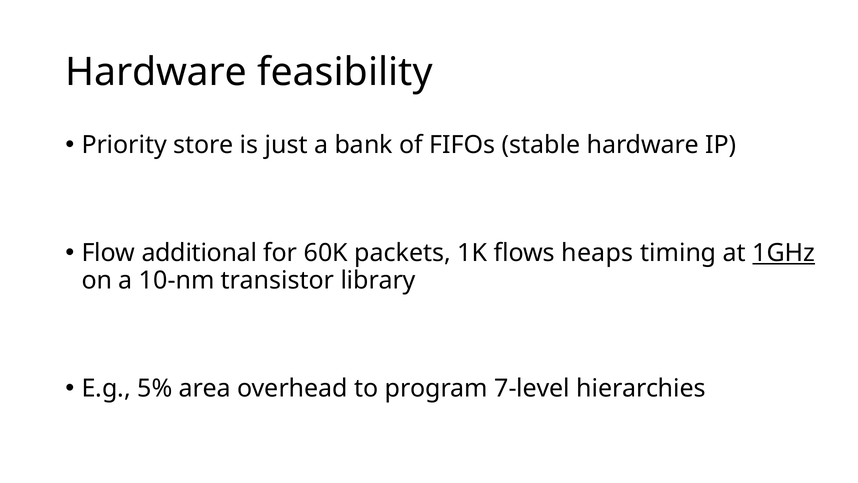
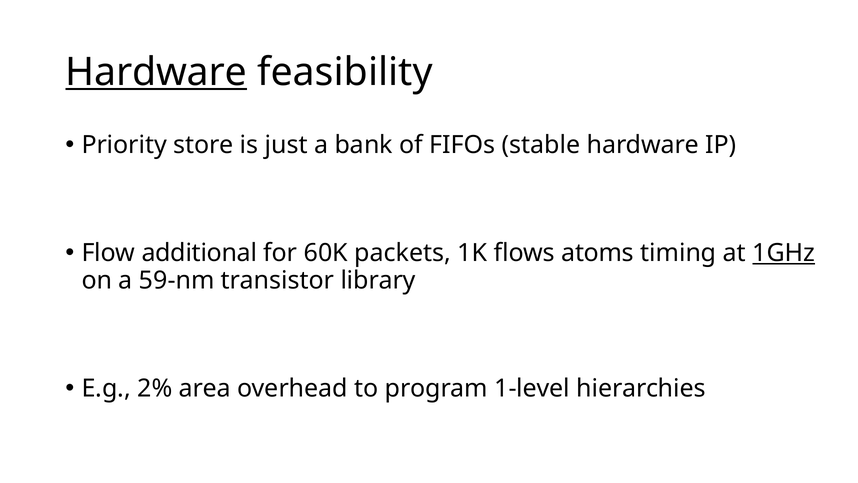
Hardware underline: none -> present (156, 72)
heaps: heaps -> atoms (598, 253)
10-nm: 10-nm -> 59-nm (177, 280)
5%: 5% -> 2% (155, 388)
7-level: 7-level -> 1-level (532, 388)
